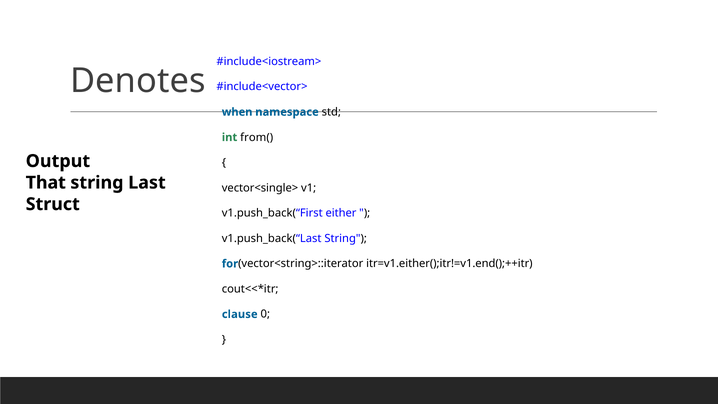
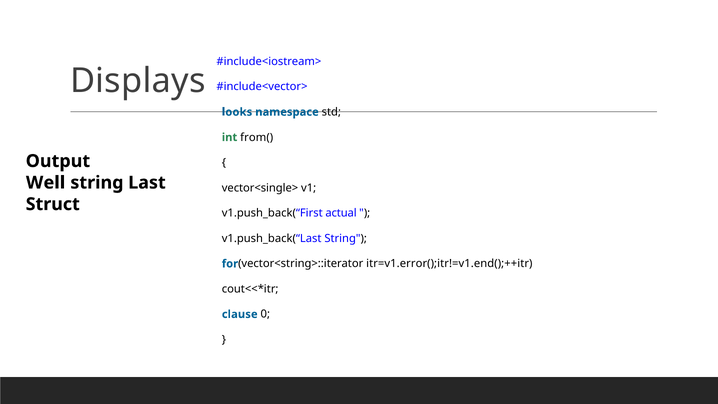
Denotes: Denotes -> Displays (138, 81)
when: when -> looks (237, 112)
That: That -> Well (46, 183)
either: either -> actual (341, 213)
itr=v1.either();itr!=v1.end();++itr: itr=v1.either();itr!=v1.end();++itr -> itr=v1.error();itr!=v1.end();++itr (449, 264)
